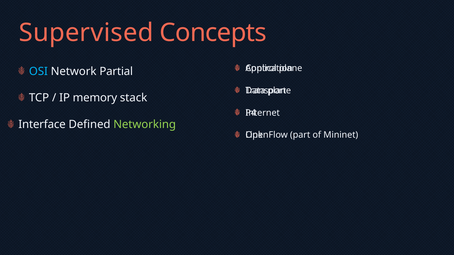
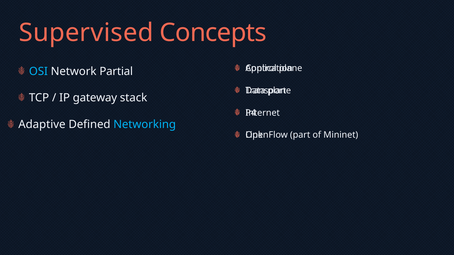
memory: memory -> gateway (95, 98)
Interface: Interface -> Adaptive (42, 125)
Networking colour: light green -> light blue (145, 125)
